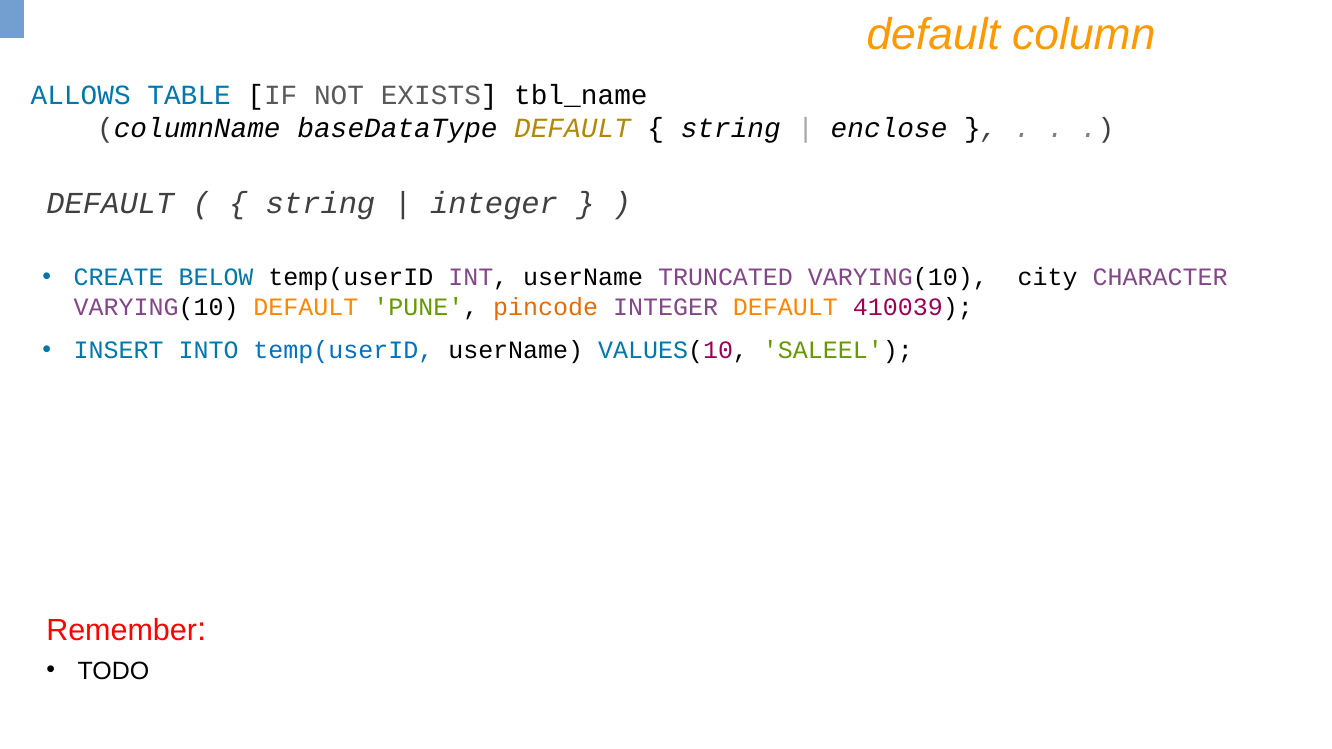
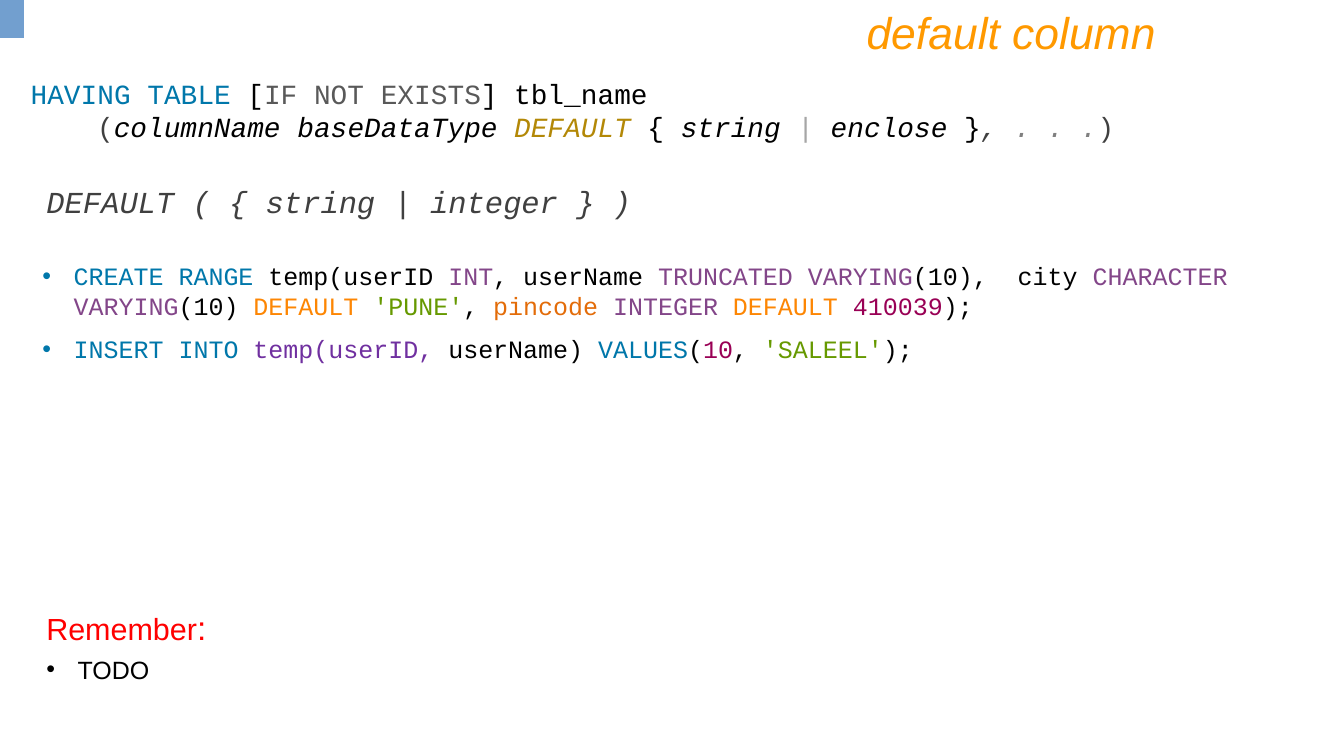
ALLOWS: ALLOWS -> HAVING (81, 95)
BELOW: BELOW -> RANGE (216, 277)
temp(userID colour: blue -> purple (343, 350)
